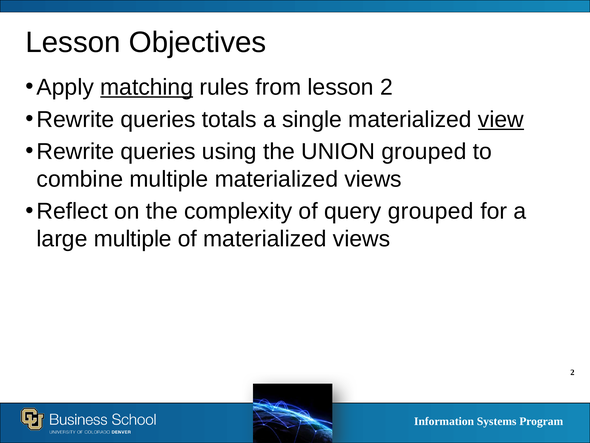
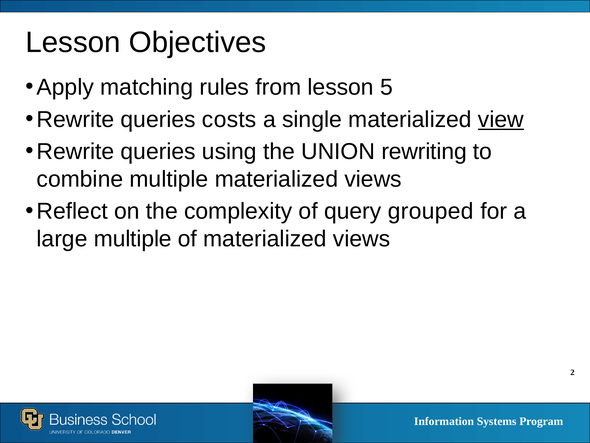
matching underline: present -> none (147, 87)
lesson 2: 2 -> 5 (386, 87)
totals: totals -> costs (229, 119)
UNION grouped: grouped -> rewriting (424, 151)
